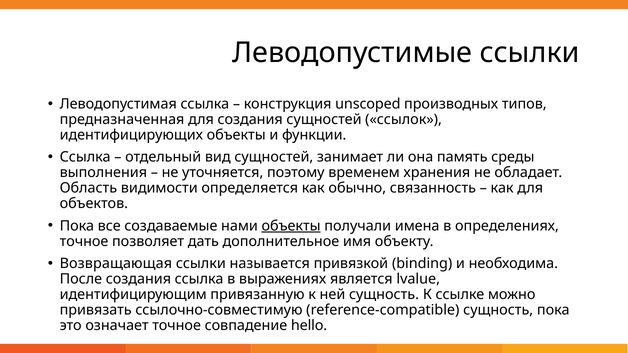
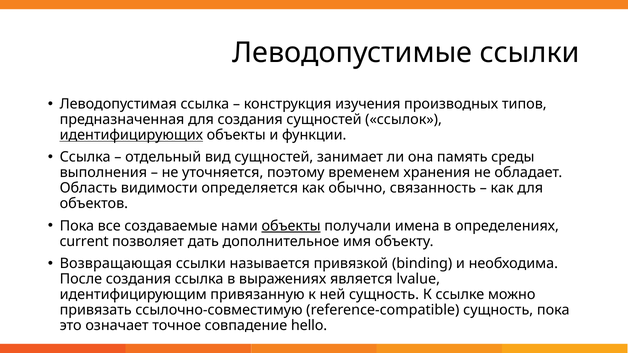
unscoped: unscoped -> изучения (368, 104)
идентифицирующих underline: none -> present (131, 135)
точное: точное -> current (84, 241)
